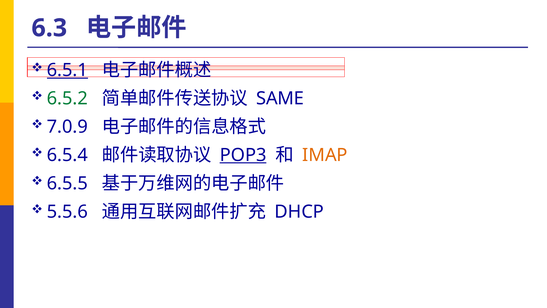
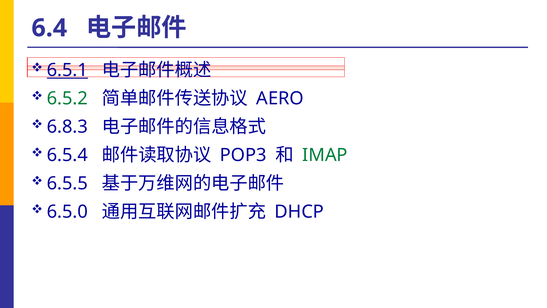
6.3: 6.3 -> 6.4 (49, 28)
SAME: SAME -> AERO (280, 98)
7.0.9: 7.0.9 -> 6.8.3 (67, 127)
POP3 underline: present -> none (243, 155)
IMAP colour: orange -> green (325, 155)
5.5.6: 5.5.6 -> 6.5.0 (67, 211)
